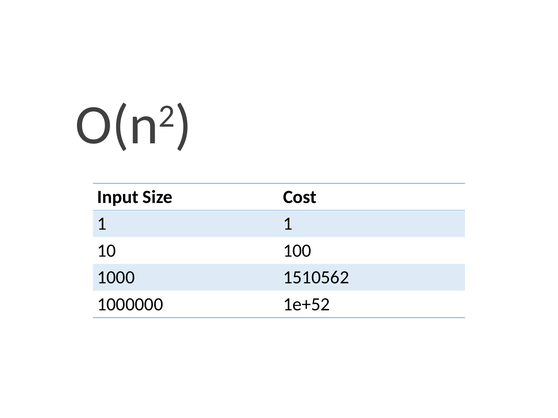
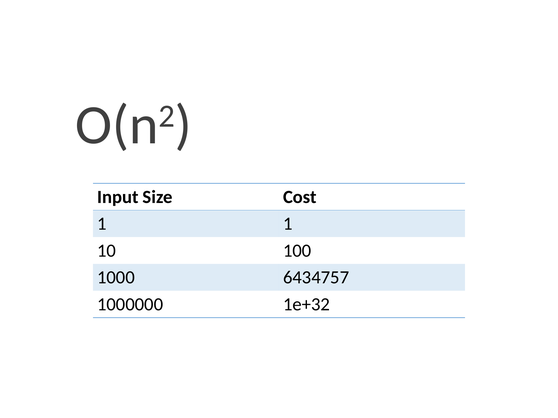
1510562: 1510562 -> 6434757 (316, 278)
1e+52: 1e+52 -> 1e+32 (307, 305)
